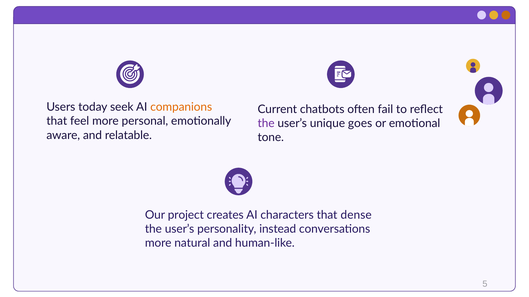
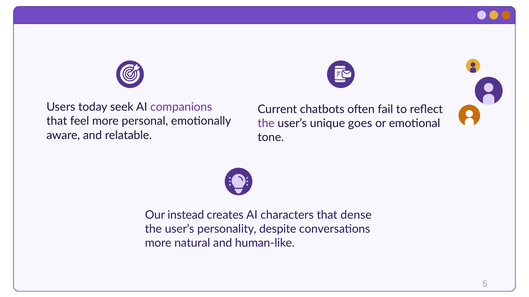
companions colour: orange -> purple (181, 107)
project: project -> instead (186, 215)
instead: instead -> despite (278, 229)
